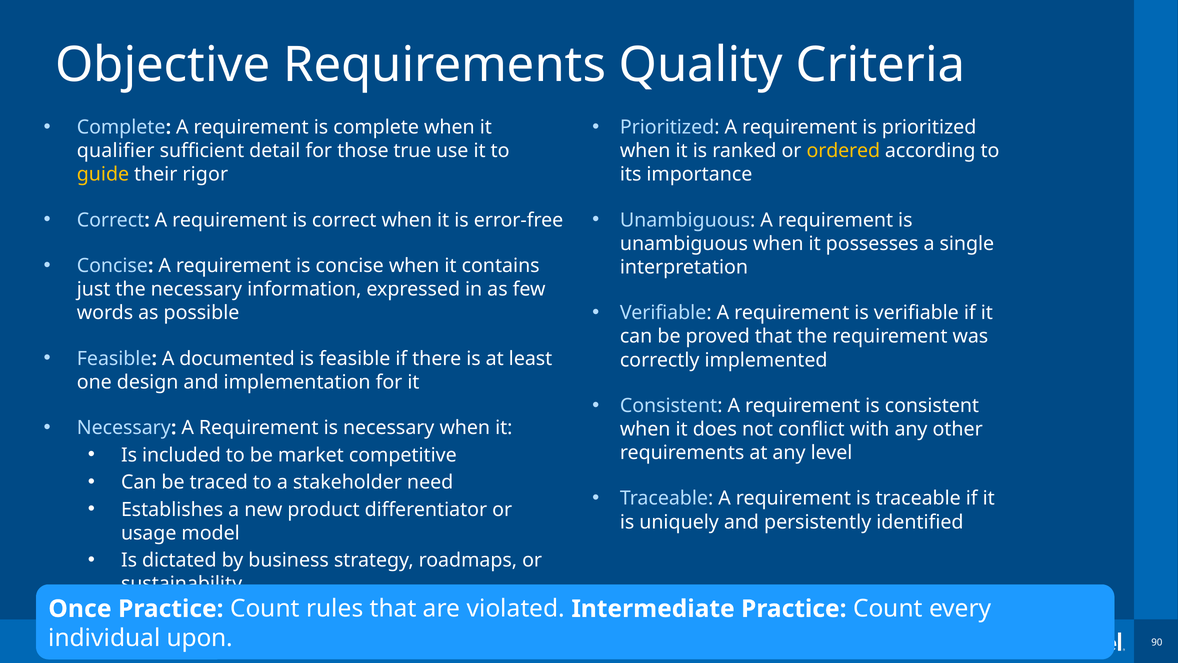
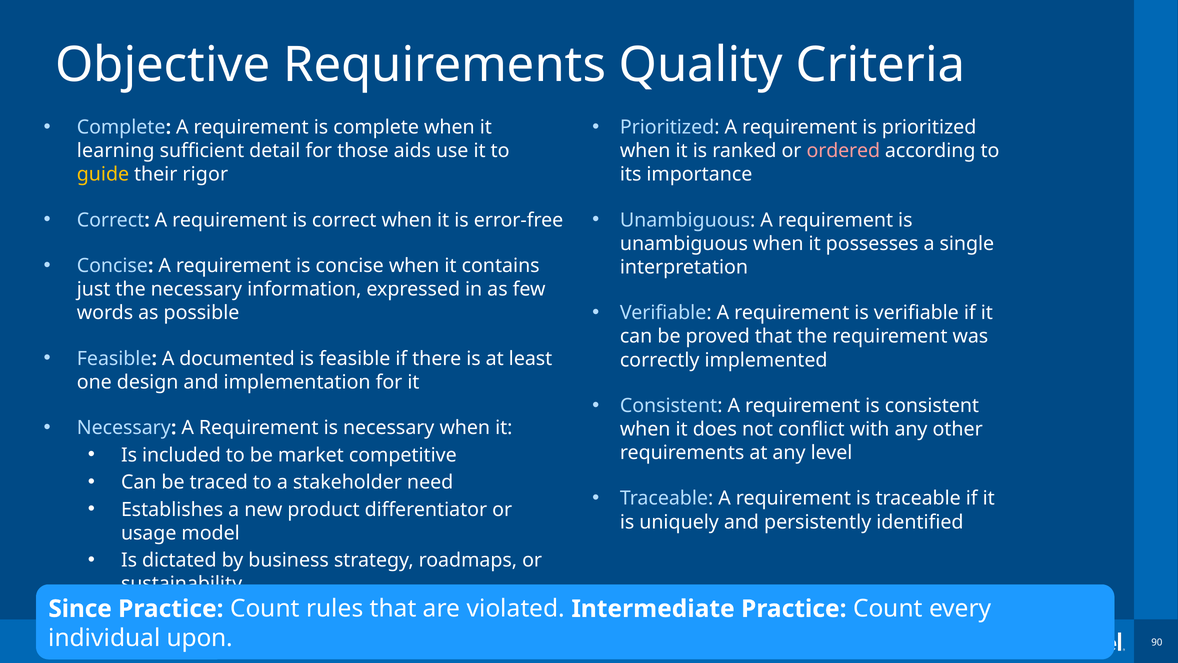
qualifier: qualifier -> learning (116, 151)
true: true -> aids (412, 151)
ordered colour: yellow -> pink (843, 151)
Once: Once -> Since (80, 608)
